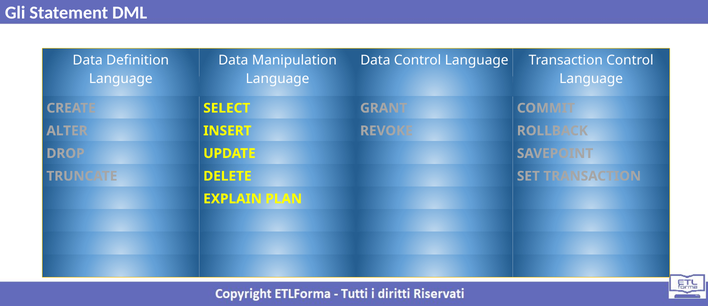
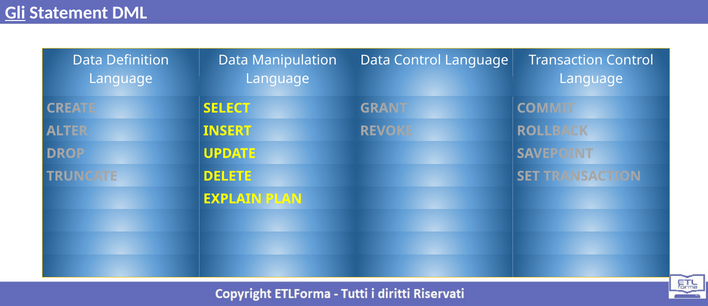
Gli underline: none -> present (15, 13)
